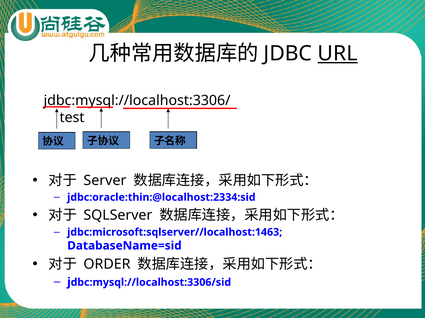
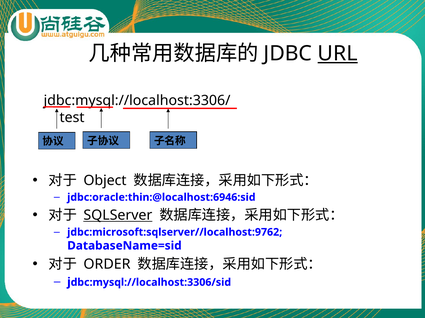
Server: Server -> Object (105, 181)
jdbc:oracle:thin:@localhost:2334:sid: jdbc:oracle:thin:@localhost:2334:sid -> jdbc:oracle:thin:@localhost:6946:sid (161, 198)
SQLServer underline: none -> present (118, 216)
jdbc:microsoft:sqlserver//localhost:1463: jdbc:microsoft:sqlserver//localhost:1463 -> jdbc:microsoft:sqlserver//localhost:9762 (175, 233)
